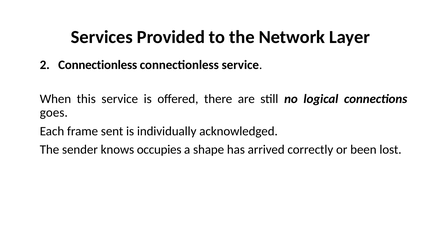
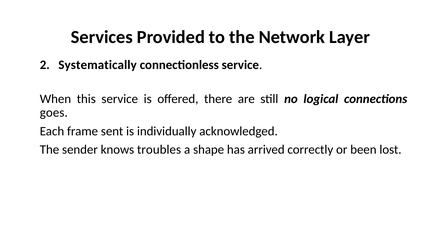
Connectionless: Connectionless -> Systematically (98, 65)
occupies: occupies -> troubles (159, 150)
